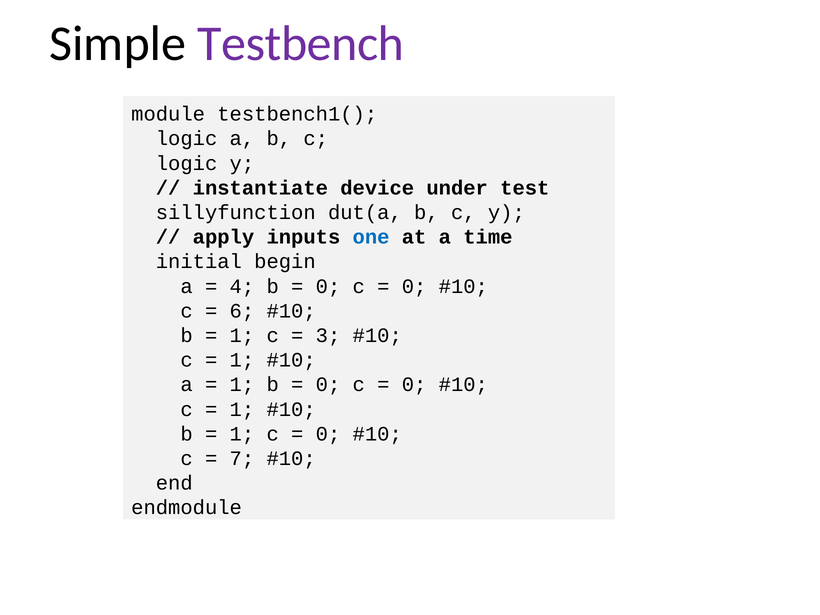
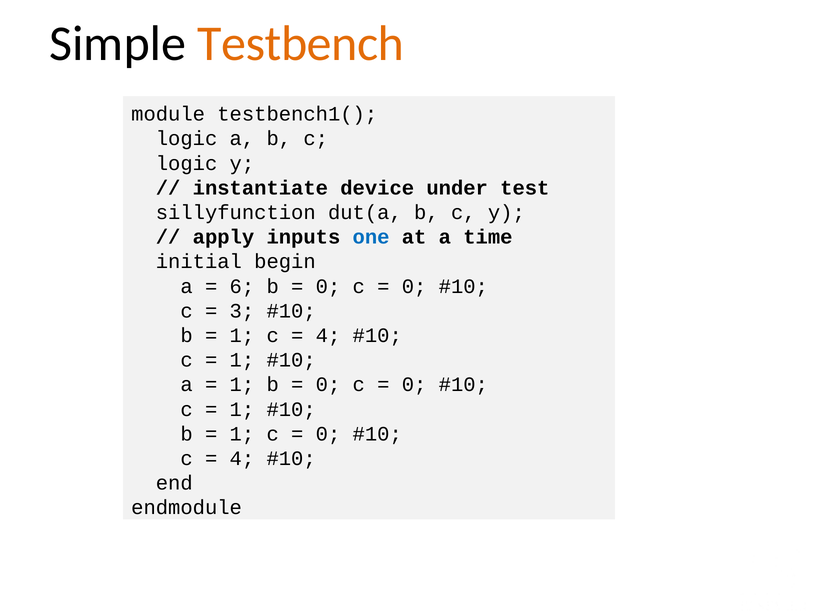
Testbench colour: purple -> orange (301, 44)
4: 4 -> 6 (242, 286)
6: 6 -> 3 (242, 311)
3: 3 -> 4 (328, 335)
7: 7 -> 4 (242, 458)
